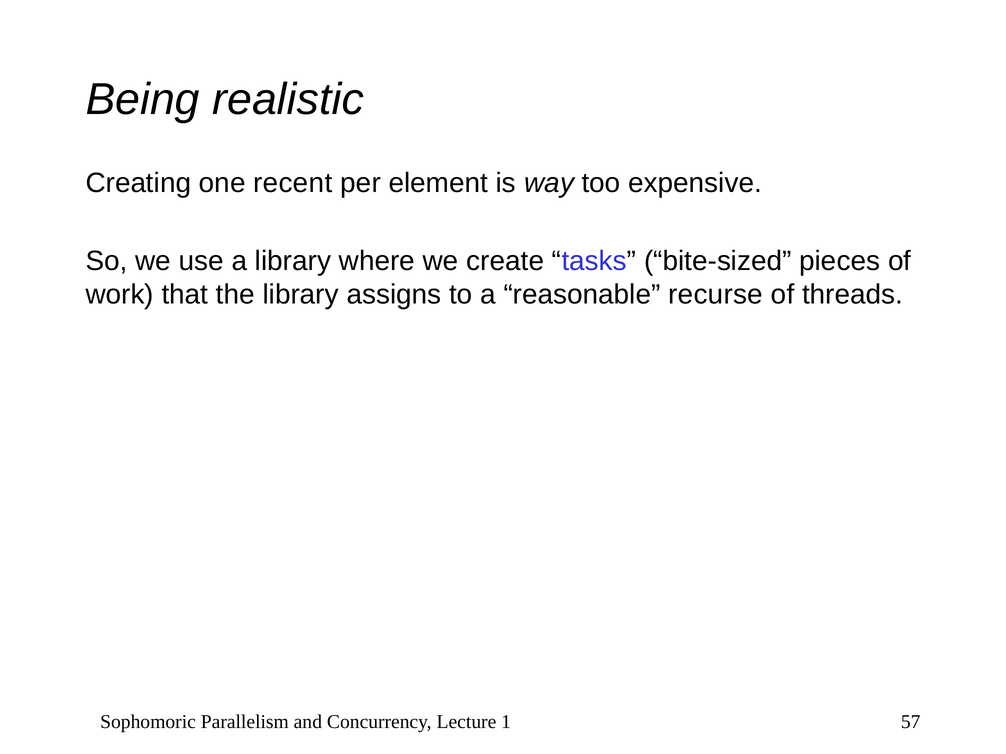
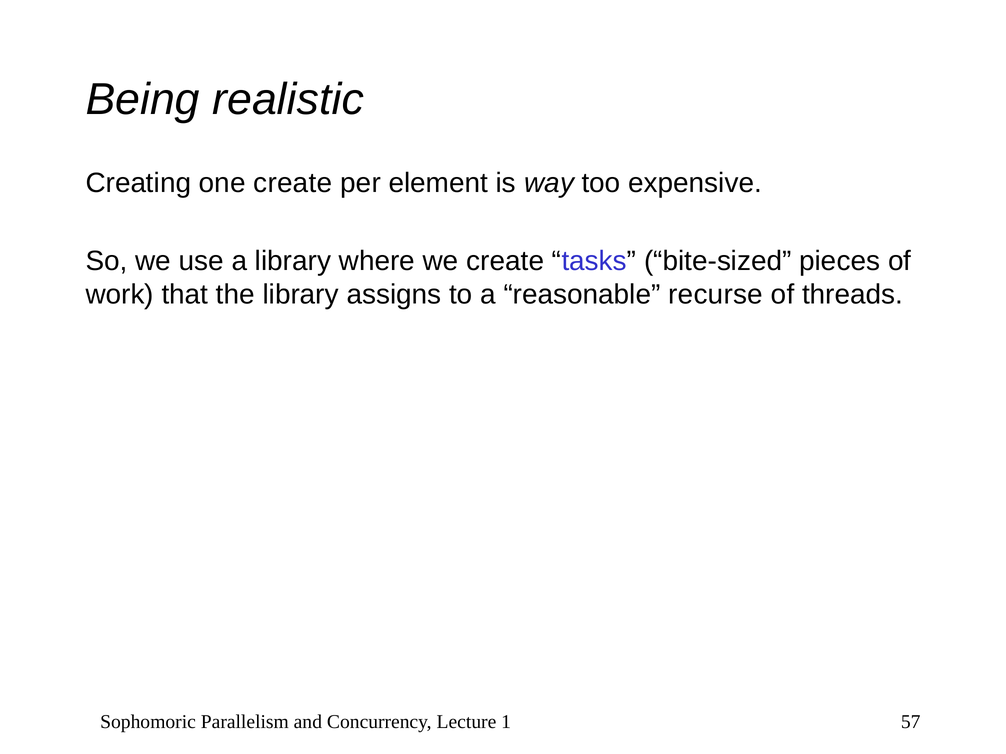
one recent: recent -> create (293, 183)
